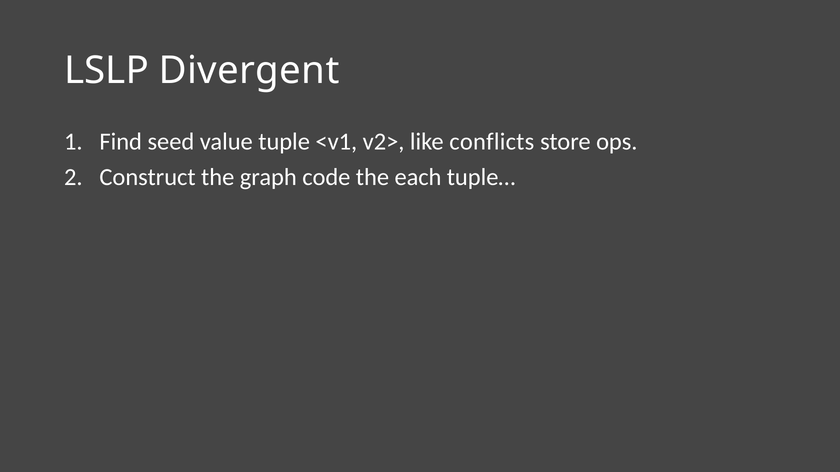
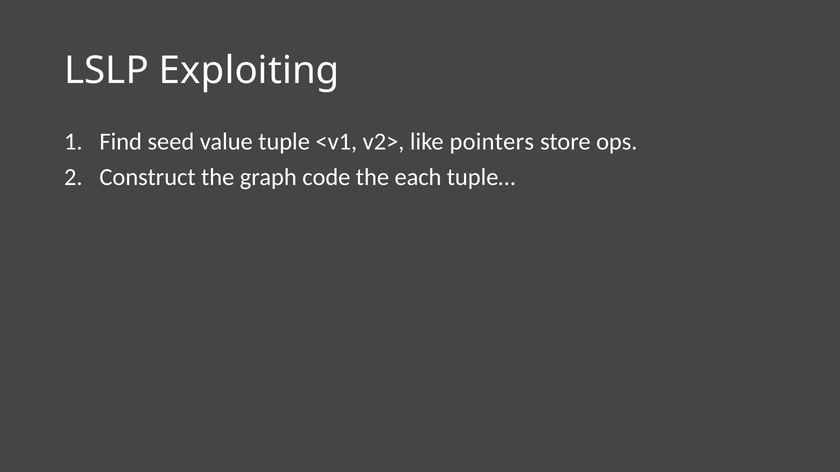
Divergent: Divergent -> Exploiting (249, 71)
conflicts: conflicts -> pointers (492, 142)
